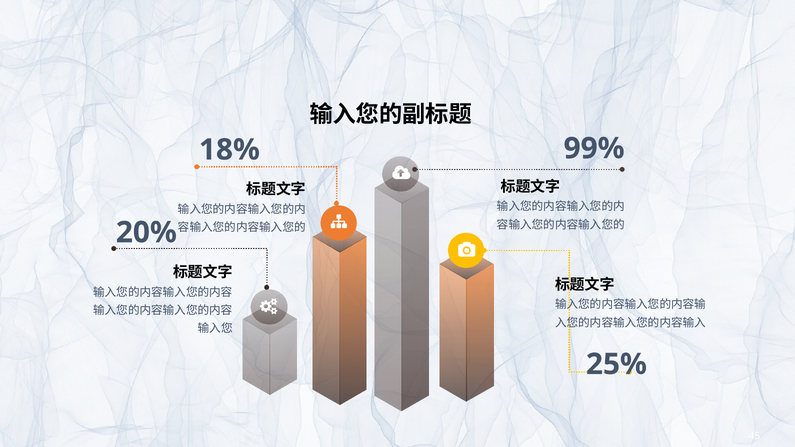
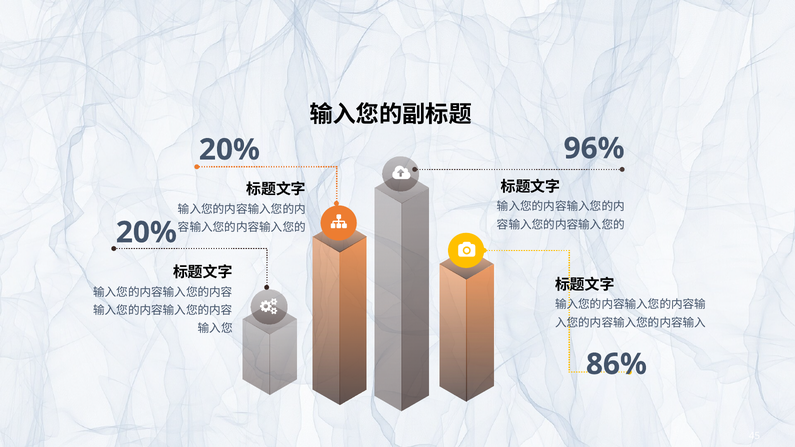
99%: 99% -> 96% (594, 148)
18%: 18% -> 20% (229, 150)
25%: 25% -> 86% (616, 364)
